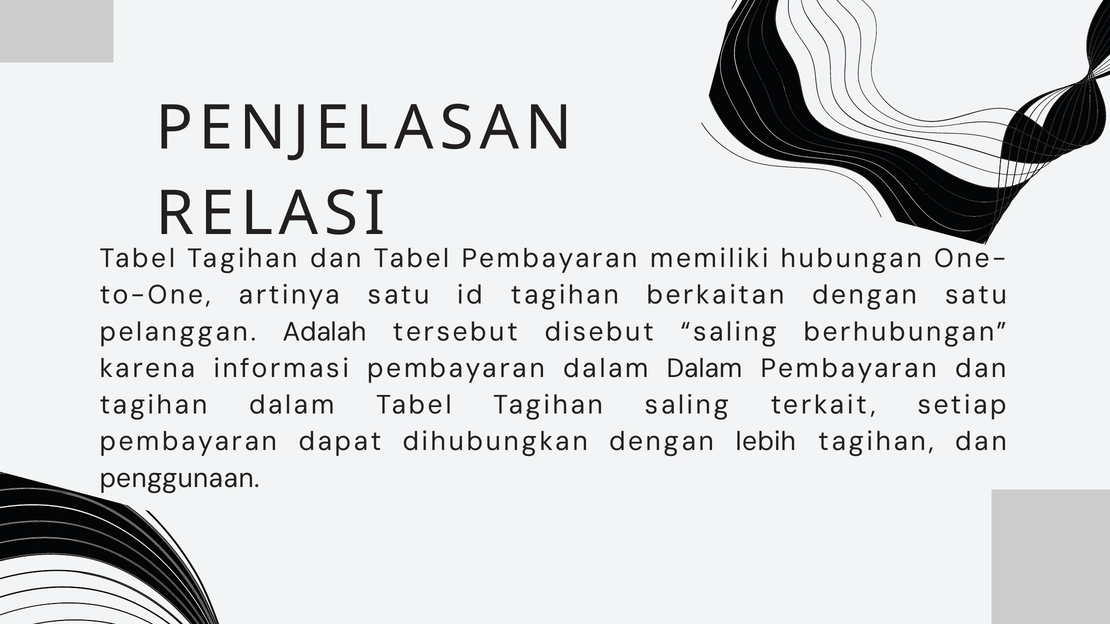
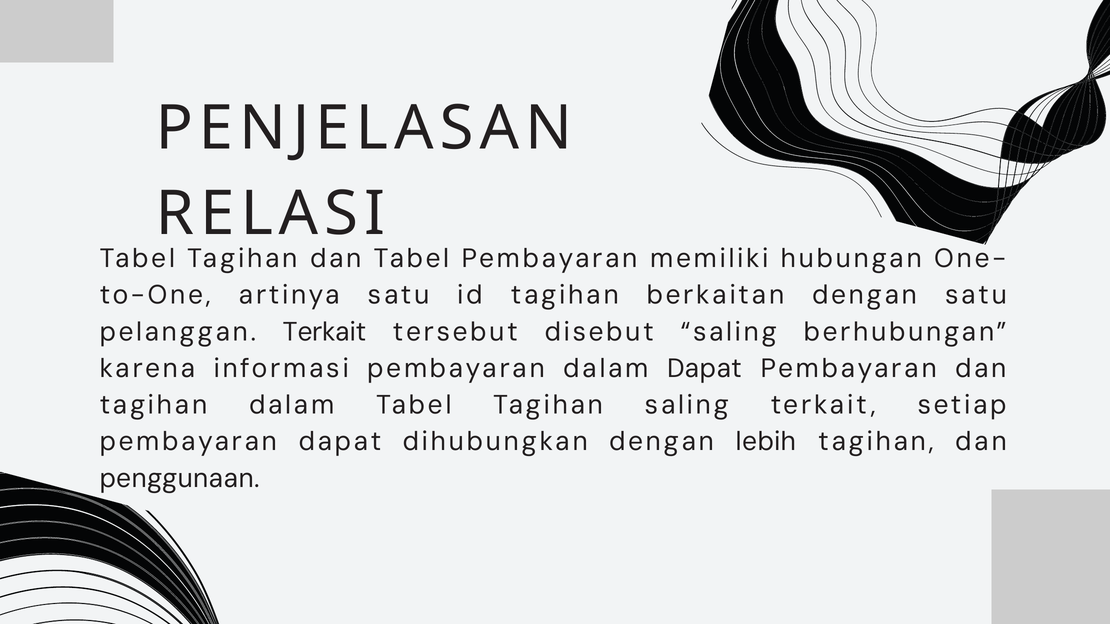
pelanggan Adalah: Adalah -> Terkait (325, 332)
dalam Dalam: Dalam -> Dapat (705, 369)
